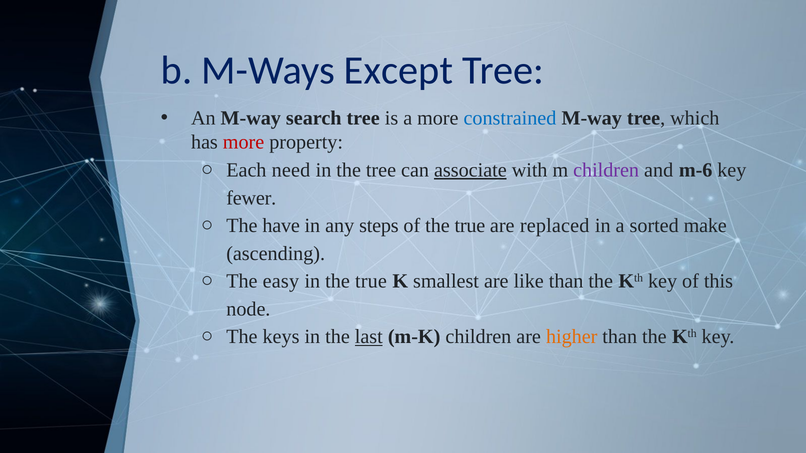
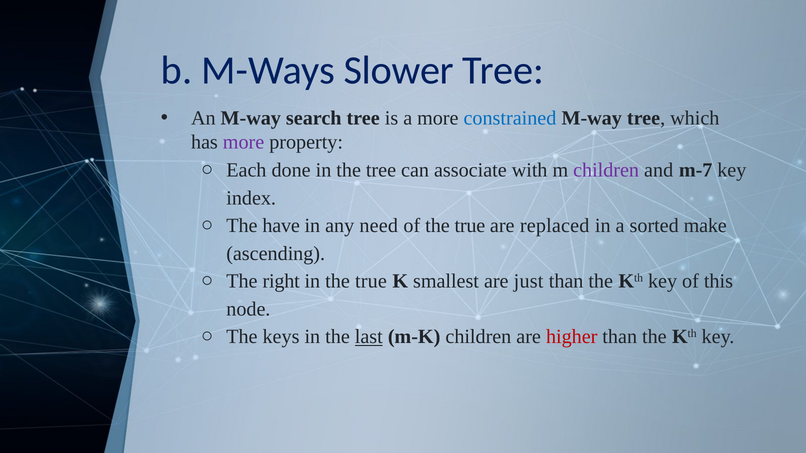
Except: Except -> Slower (399, 71)
more colour: red -> purple (244, 142)
need: need -> done (291, 170)
associate underline: present -> none (470, 170)
m-6: m-6 -> m-7 (696, 170)
fewer: fewer -> index (251, 198)
steps: steps -> need (379, 226)
easy: easy -> right (281, 281)
like: like -> just (529, 281)
higher colour: orange -> red (572, 337)
